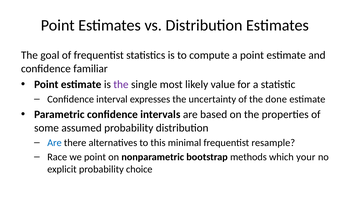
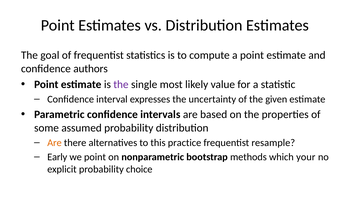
familiar: familiar -> authors (91, 69)
done: done -> given (276, 99)
Are colour: blue -> orange (54, 143)
minimal: minimal -> practice (185, 143)
Race: Race -> Early (57, 157)
